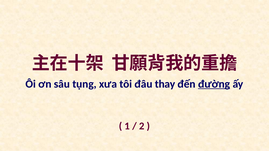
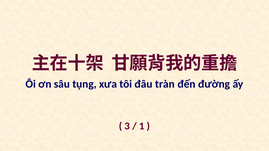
thay: thay -> tràn (165, 84)
đường underline: present -> none (214, 84)
1: 1 -> 3 (127, 126)
2: 2 -> 1 (142, 126)
